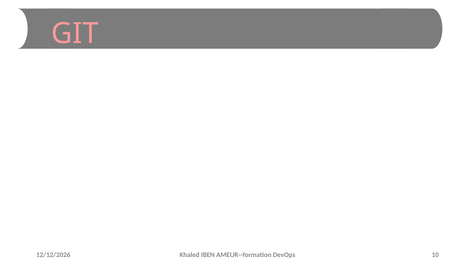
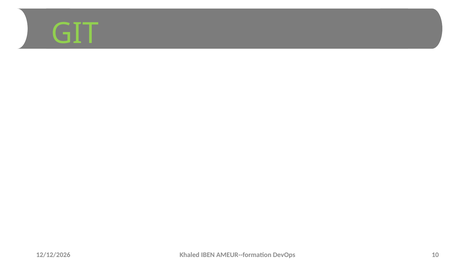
GIT colour: pink -> light green (75, 34)
